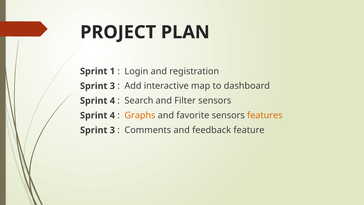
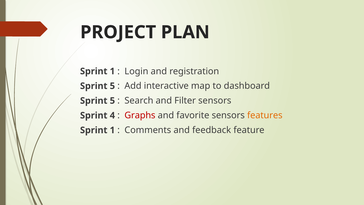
3: 3 -> 5 (112, 86)
4: 4 -> 5 (112, 101)
Graphs colour: orange -> red (140, 115)
3: 3 -> 1 (112, 130)
